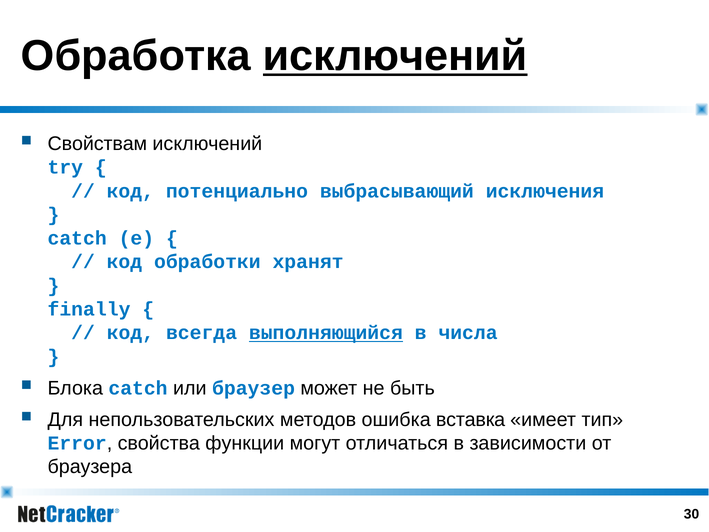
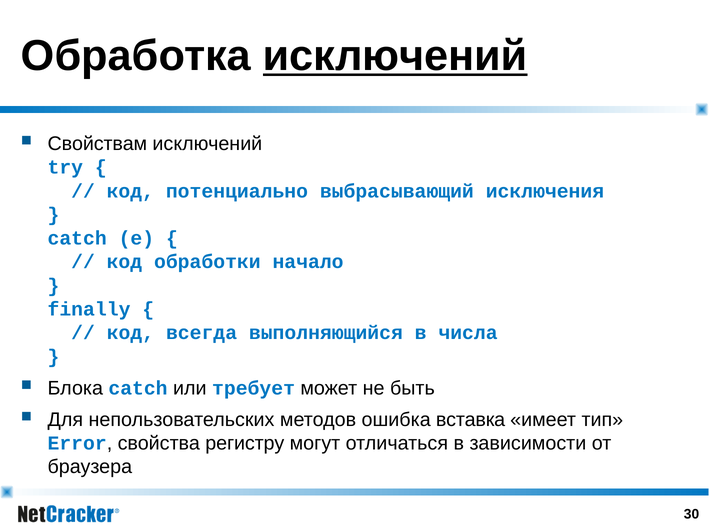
хранят: хранят -> начало (308, 262)
выполняющийся underline: present -> none (326, 333)
браузер: браузер -> требует (254, 388)
функции: функции -> регистру (245, 443)
